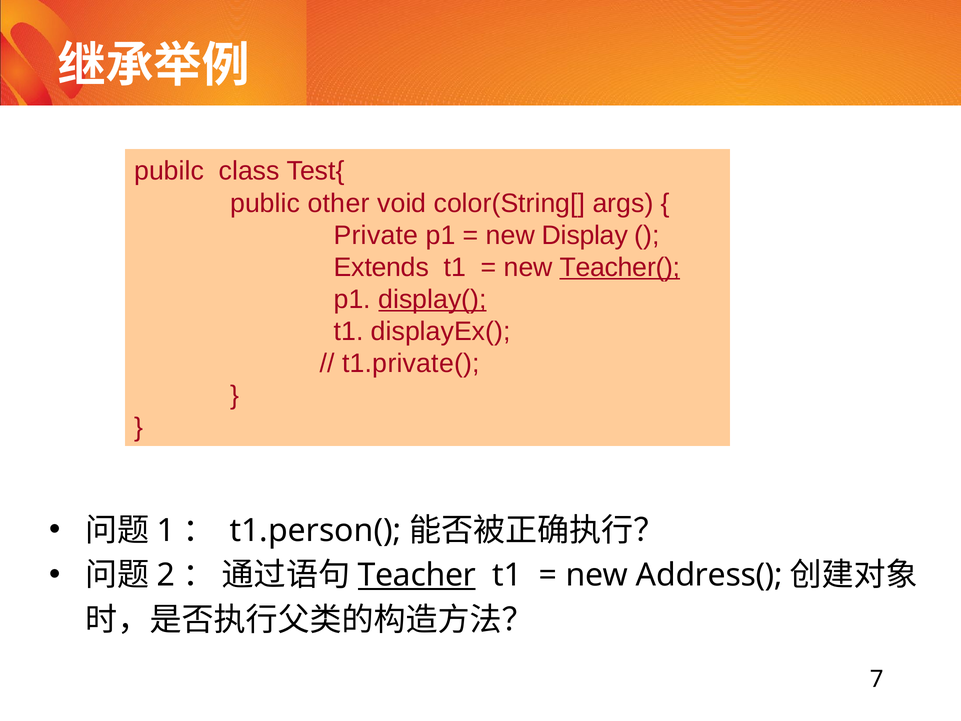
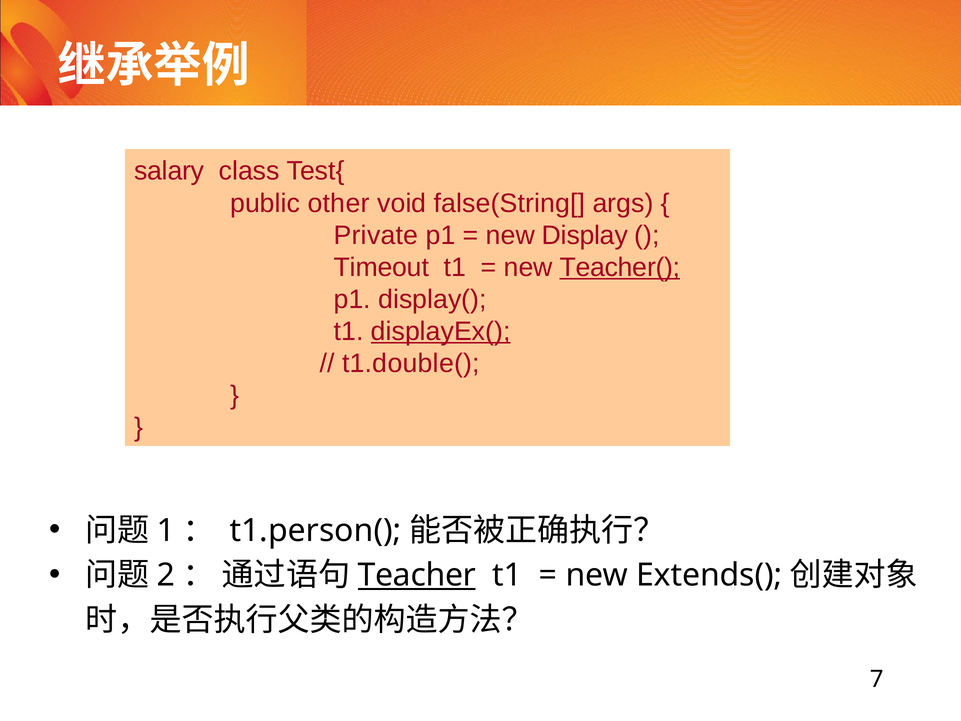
pubilc: pubilc -> salary (169, 171)
color(String[: color(String[ -> false(String[ (509, 203)
Extends: Extends -> Timeout (381, 267)
display( underline: present -> none (432, 299)
displayEx( underline: none -> present (441, 331)
t1.private(: t1.private( -> t1.double( (411, 363)
Address(: Address( -> Extends( (709, 575)
